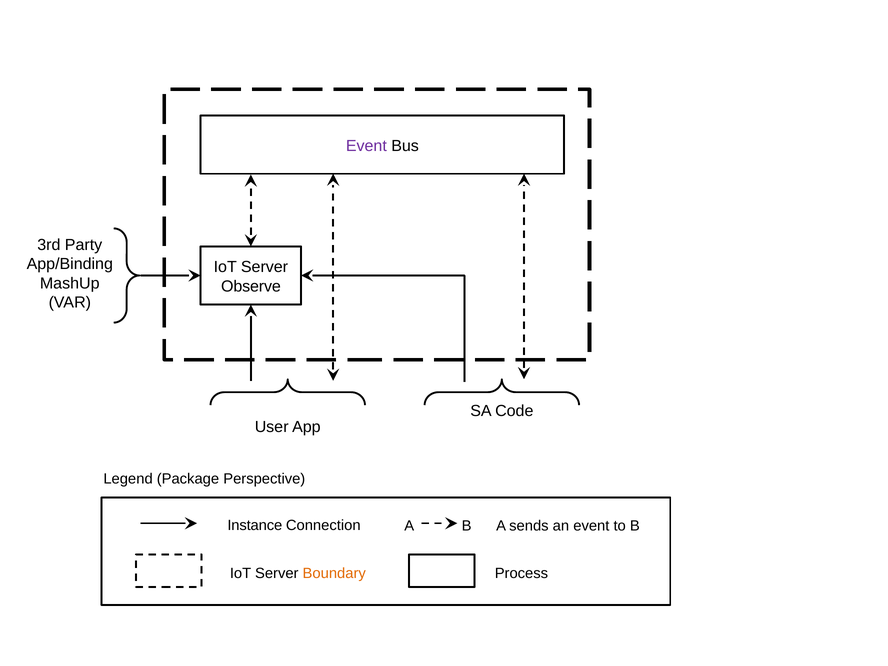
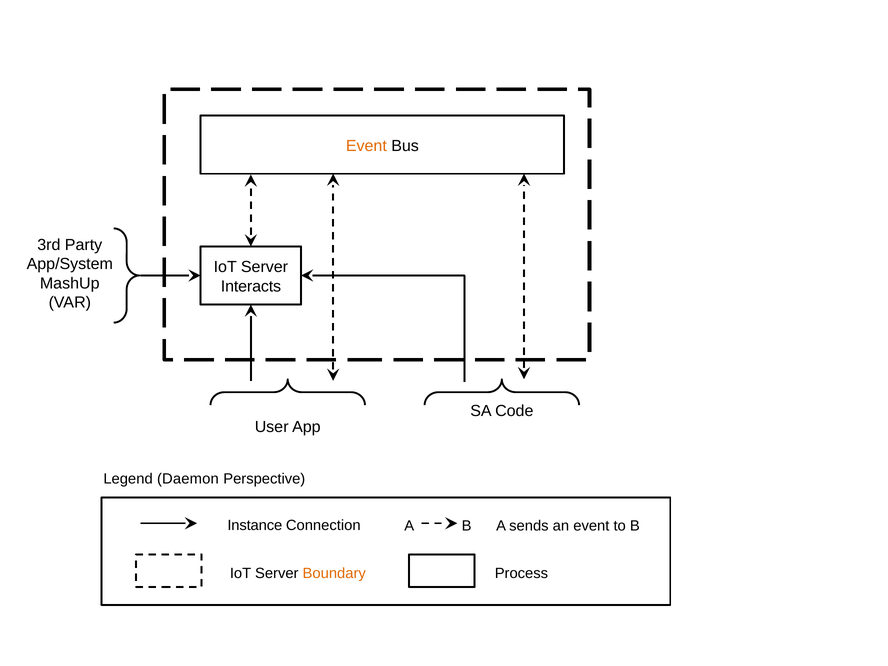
Event colour: purple -> orange (366, 146)
App/Binding: App/Binding -> App/System (70, 264)
Observe: Observe -> Interacts (251, 286)
Package: Package -> Daemon (188, 479)
